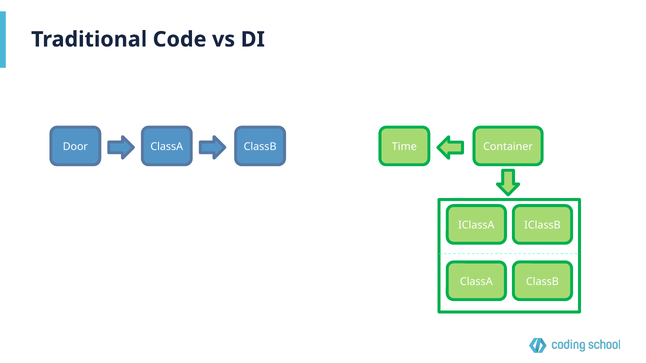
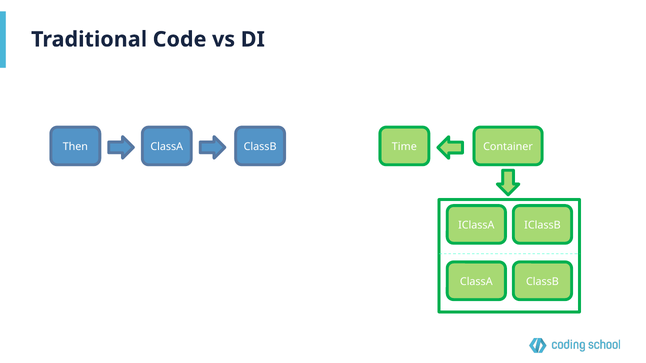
Door: Door -> Then (75, 147)
